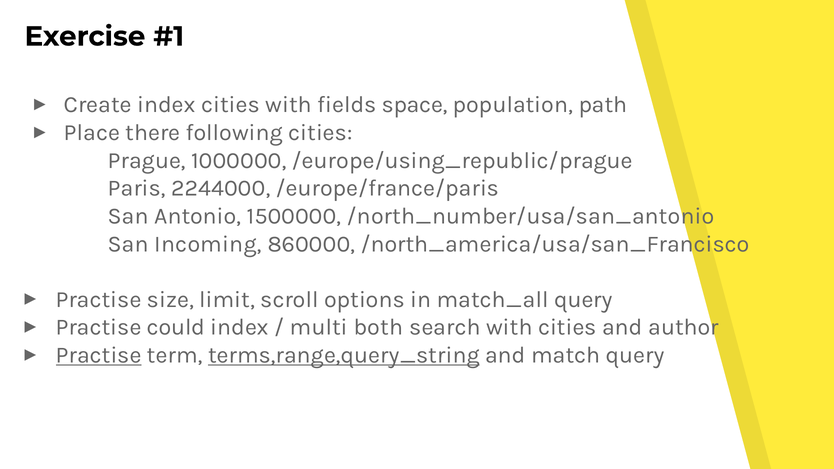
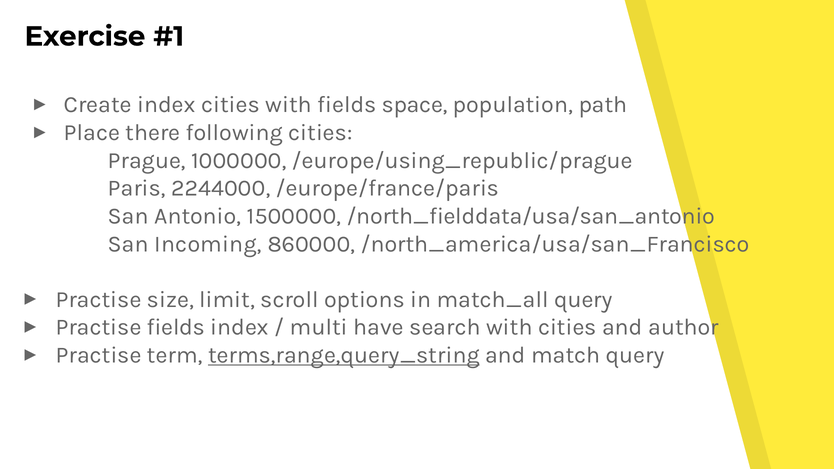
/north_number/usa/san_antonio: /north_number/usa/san_antonio -> /north_fielddata/usa/san_antonio (531, 216)
Practise could: could -> fields (176, 327)
both: both -> have (378, 327)
Practise underline: present -> none (99, 355)
